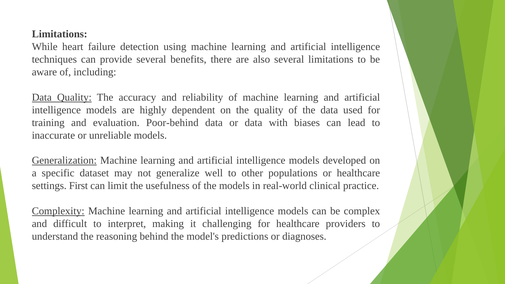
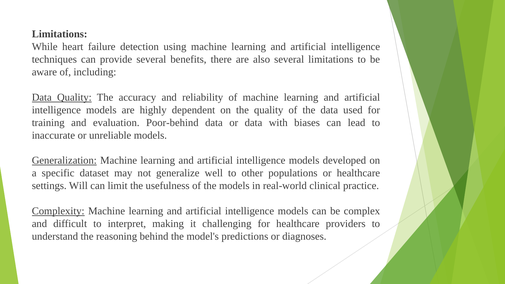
First: First -> Will (78, 186)
